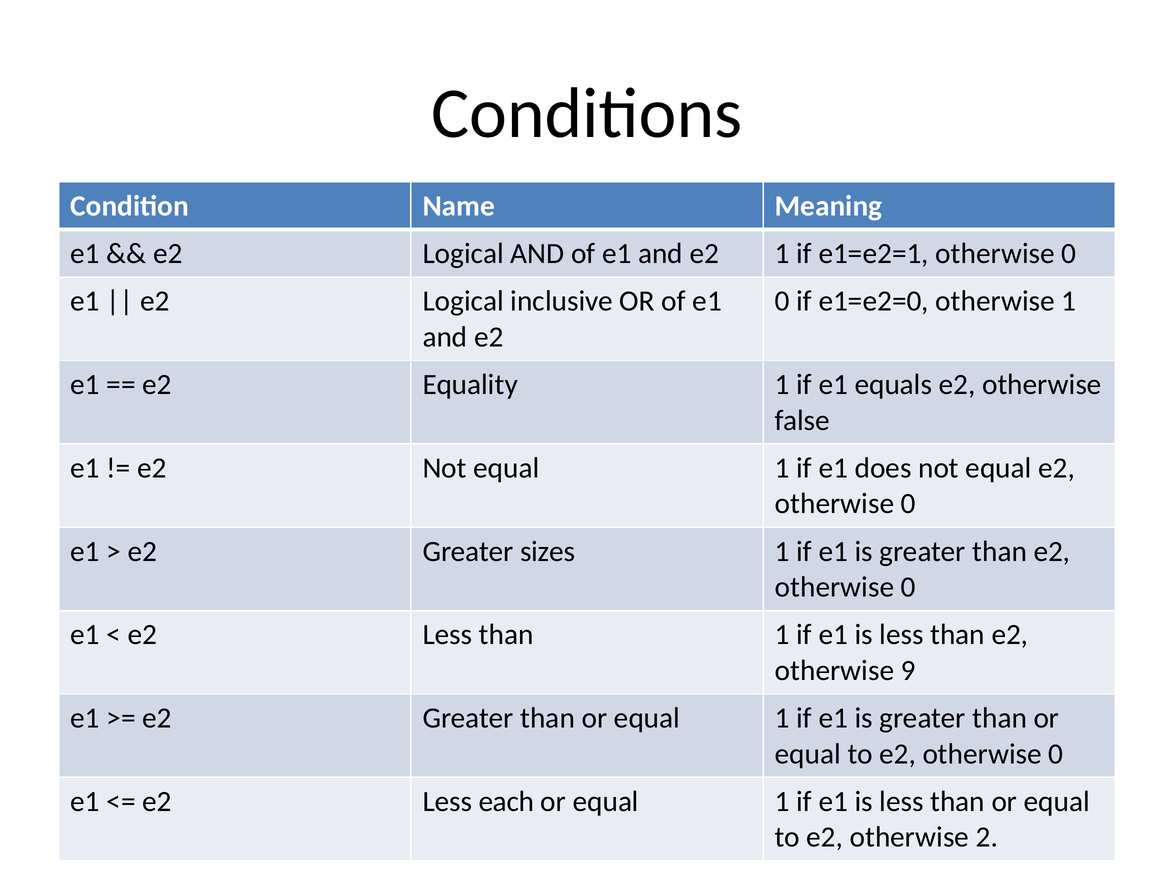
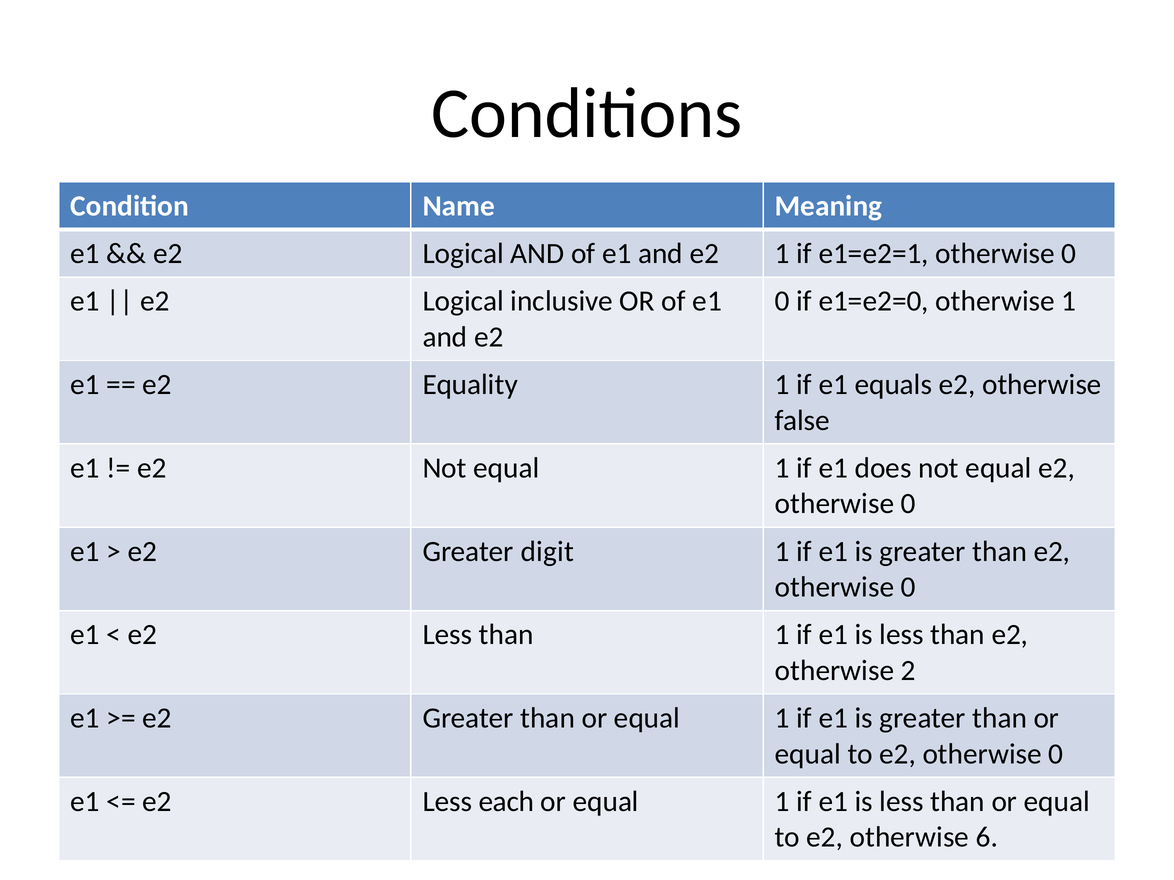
sizes: sizes -> digit (547, 552)
9: 9 -> 2 (908, 671)
2: 2 -> 6 (987, 838)
